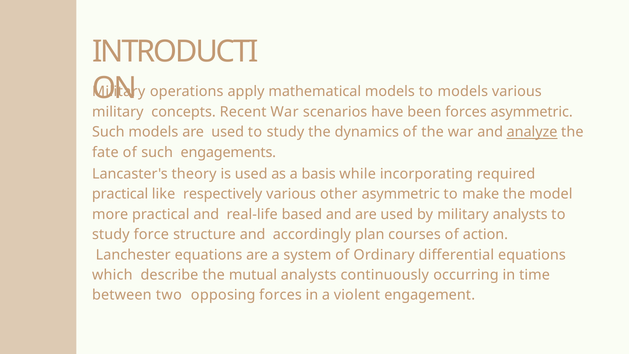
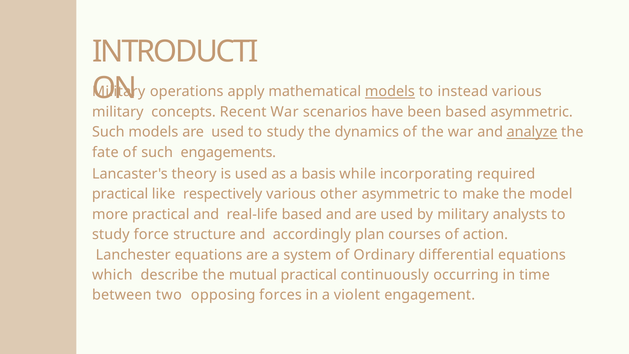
models underline: none -> present (390, 92)
to models: models -> instead (463, 92)
been forces: forces -> based (466, 112)
mutual analysts: analysts -> practical (309, 275)
